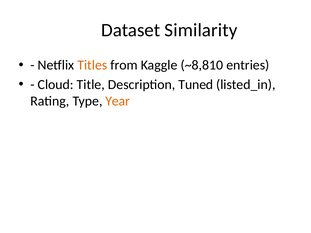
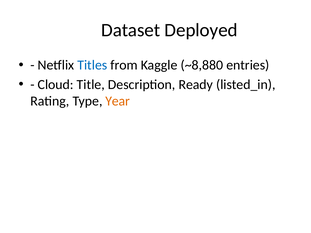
Similarity: Similarity -> Deployed (201, 30)
Titles colour: orange -> blue (92, 65)
~8,810: ~8,810 -> ~8,880 (202, 65)
Tuned: Tuned -> Ready (196, 85)
